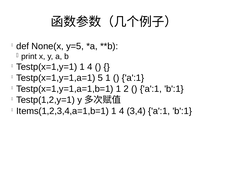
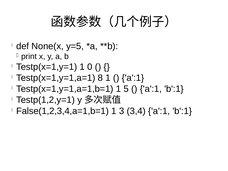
Testp(x=1,y=1 1 4: 4 -> 0 (90, 67)
5: 5 -> 8 (100, 78)
2: 2 -> 5 (126, 89)
Items(1,2,3,4,a=1,b=1: Items(1,2,3,4,a=1,b=1 -> False(1,2,3,4,a=1,b=1 (63, 111)
4: 4 -> 3 (122, 111)
